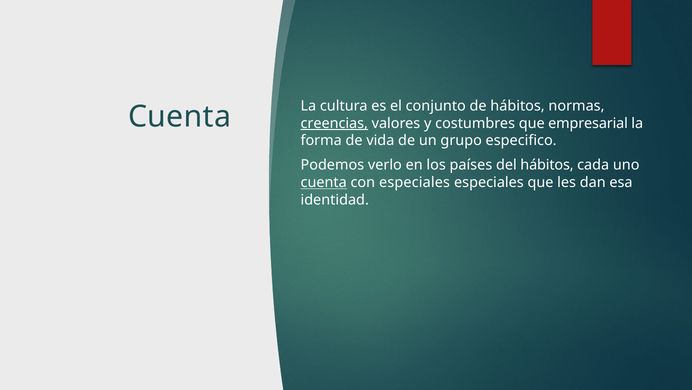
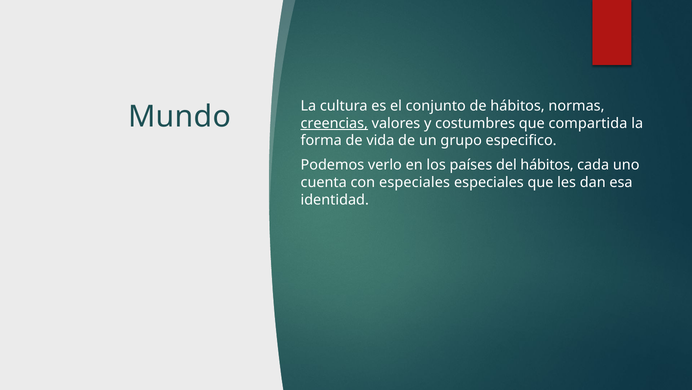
Cuenta: Cuenta -> Mundo (180, 116)
empresarial: empresarial -> compartida (588, 123)
cuenta underline: present -> none (324, 182)
